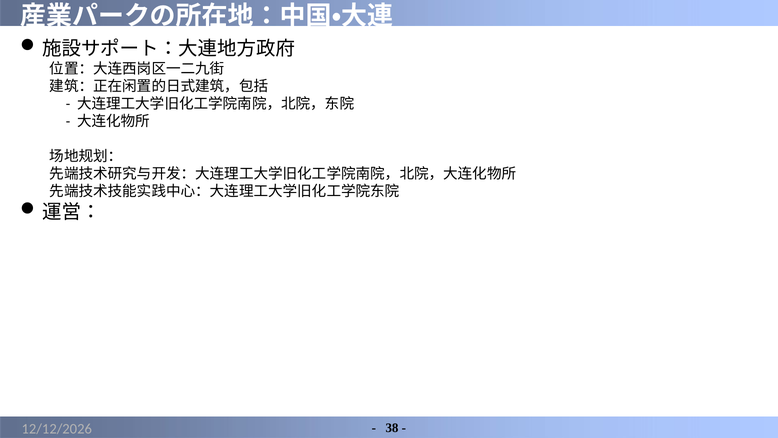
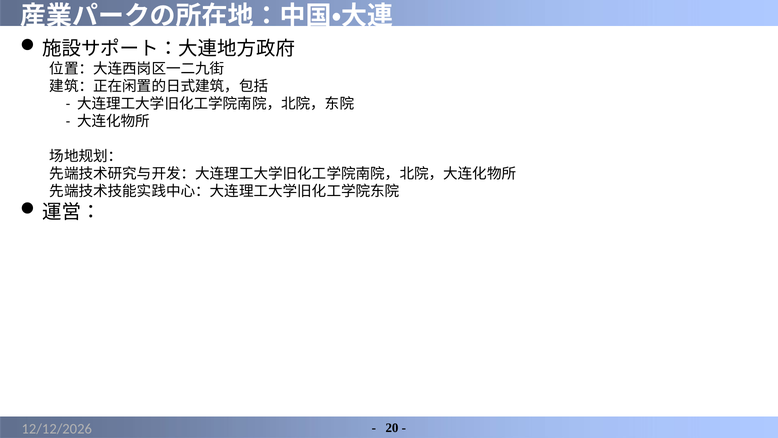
38: 38 -> 20 (392, 428)
